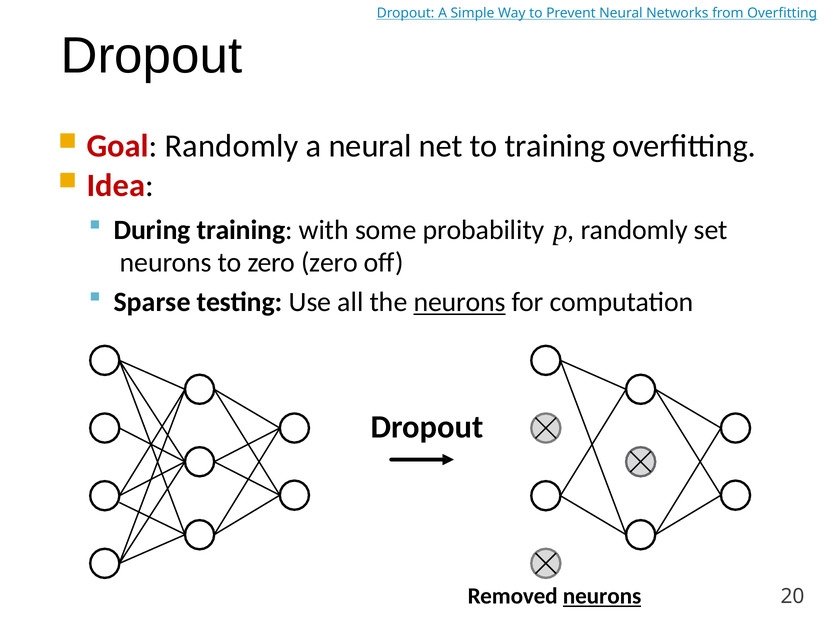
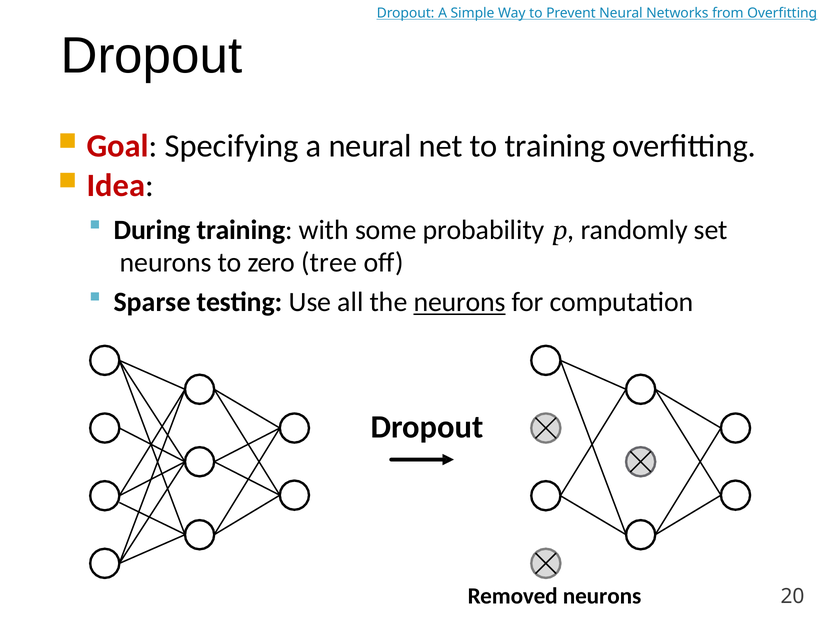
Goal Randomly: Randomly -> Specifying (232, 146)
zero zero: zero -> tree (329, 263)
neurons underline: present -> none (602, 596)
